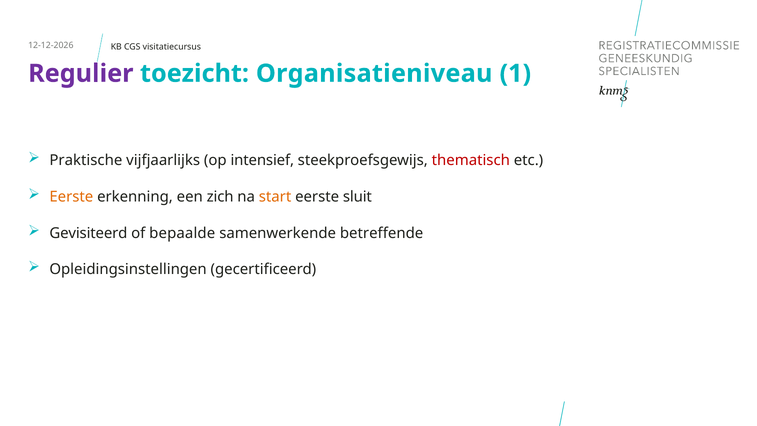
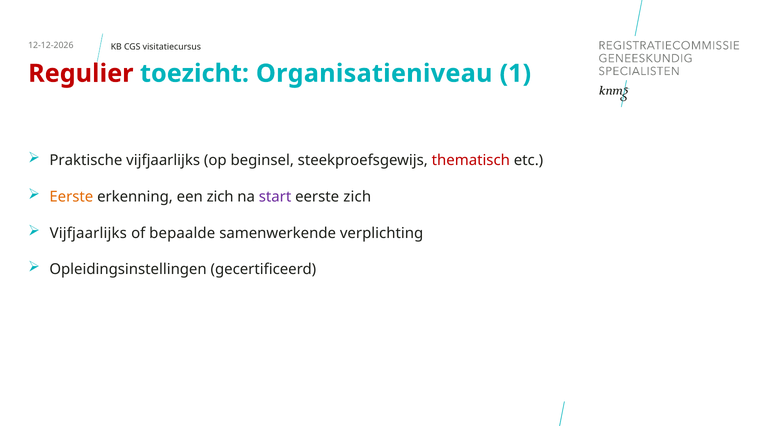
Regulier colour: purple -> red (81, 73)
intensief: intensief -> beginsel (262, 160)
start colour: orange -> purple (275, 197)
eerste sluit: sluit -> zich (357, 197)
Gevisiteerd: Gevisiteerd -> Vijfjaarlijks (88, 233)
betreffende: betreffende -> verplichting (382, 233)
